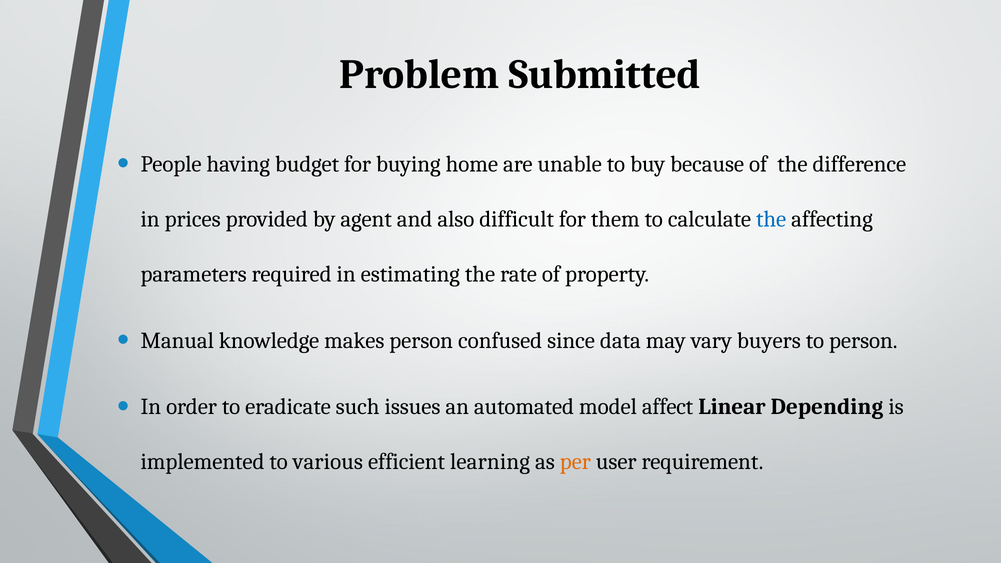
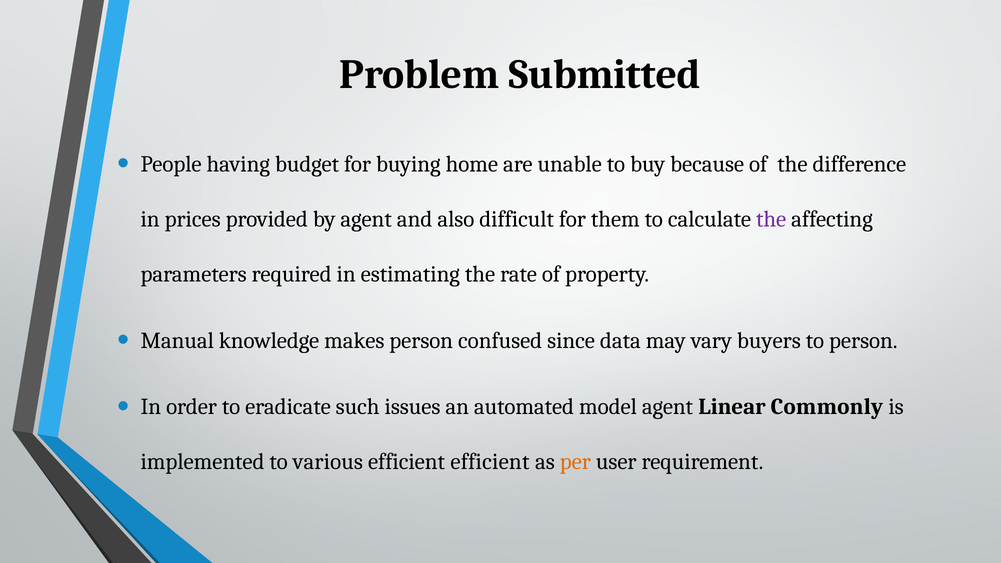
the colour: blue -> purple (771, 219)
model affect: affect -> agent (667, 407)
Depending: Depending -> Commonly (827, 407)
efficient learning: learning -> efficient (490, 462)
